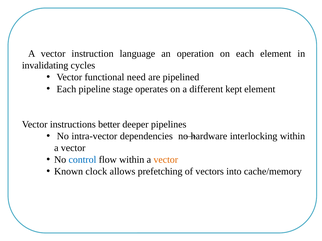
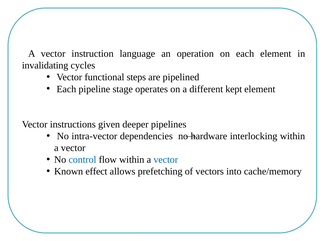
need: need -> steps (136, 77)
better: better -> given (109, 125)
vector colour: orange -> blue (166, 160)
clock: clock -> effect (96, 172)
